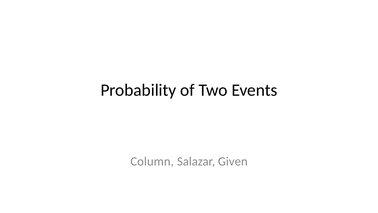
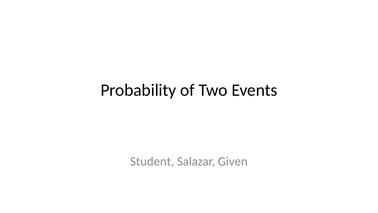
Column: Column -> Student (152, 161)
